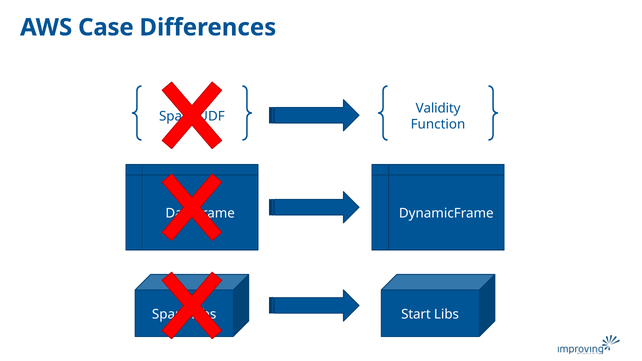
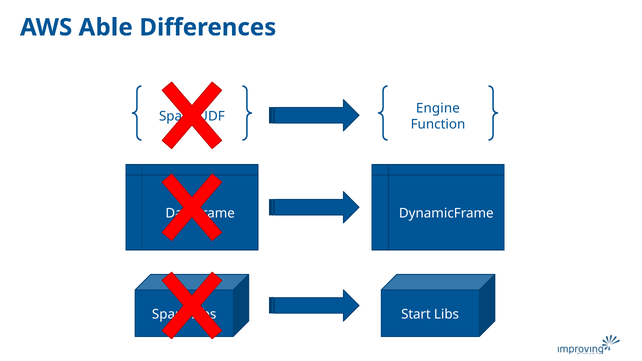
Case: Case -> Able (106, 27)
Validity: Validity -> Engine (438, 108)
